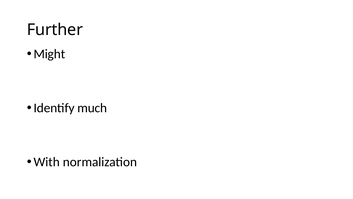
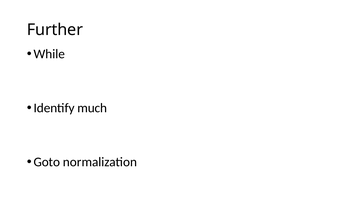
Might: Might -> While (49, 54)
With: With -> Goto (47, 162)
